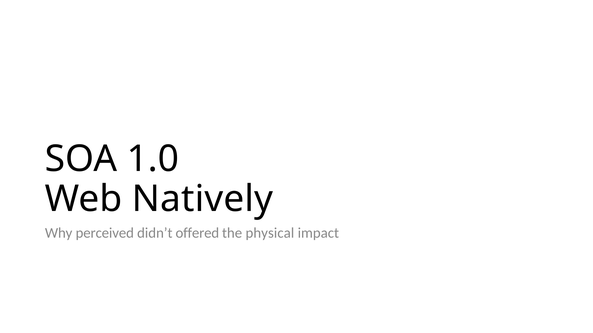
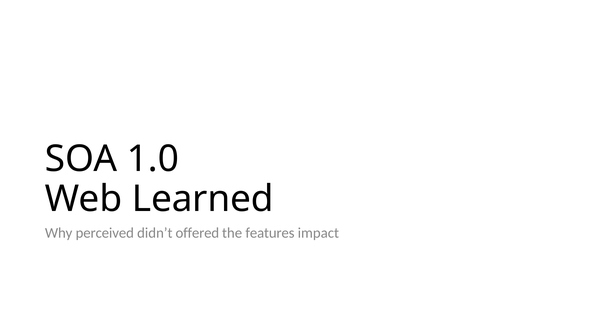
Natively: Natively -> Learned (203, 199)
physical: physical -> features (270, 233)
